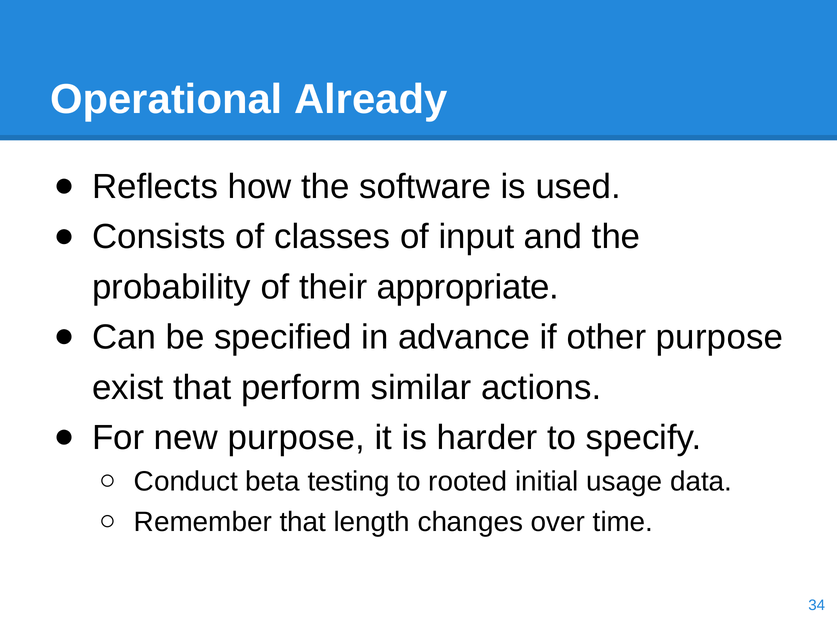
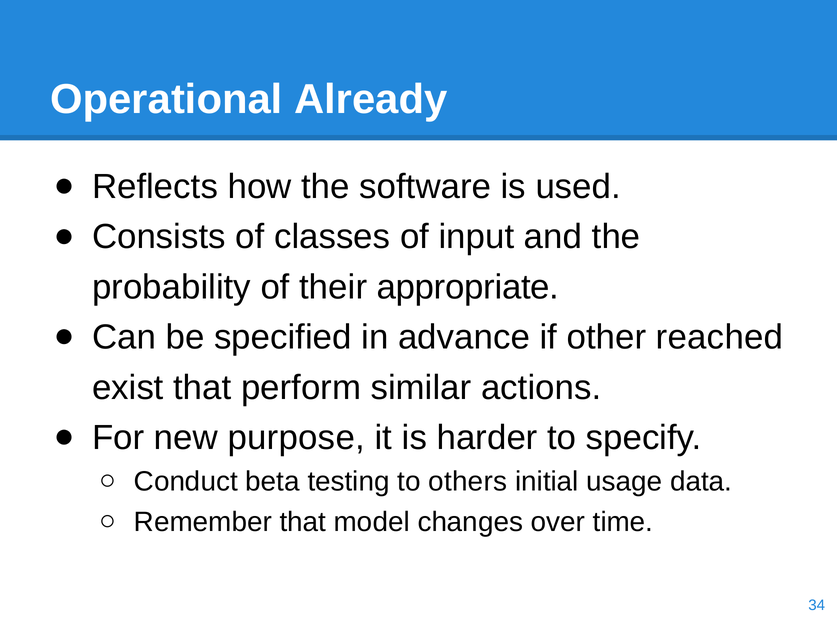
other purpose: purpose -> reached (720, 337)
rooted: rooted -> others (468, 482)
length: length -> model (372, 522)
